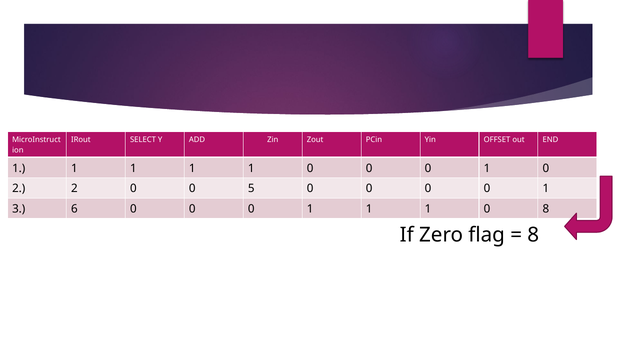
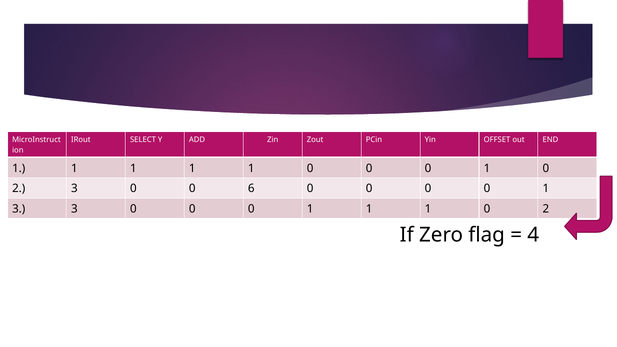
2 2: 2 -> 3 (74, 189)
5: 5 -> 6 (251, 189)
3 6: 6 -> 3 (74, 209)
1 1 0 8: 8 -> 2 (546, 209)
8: 8 -> 4 (533, 235)
